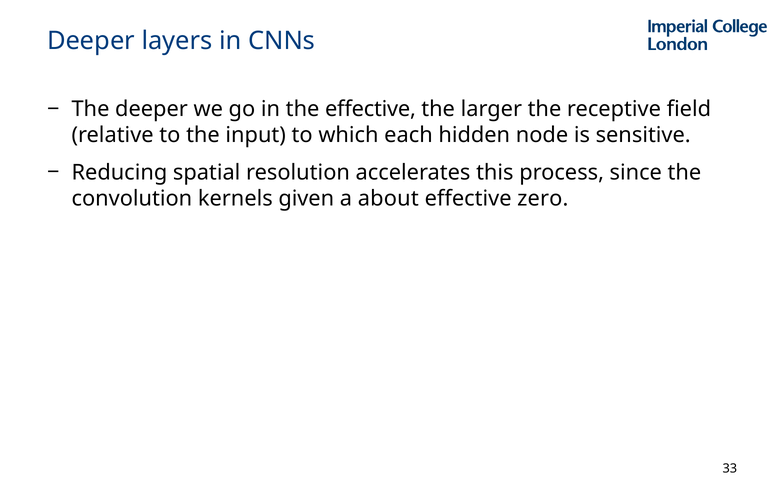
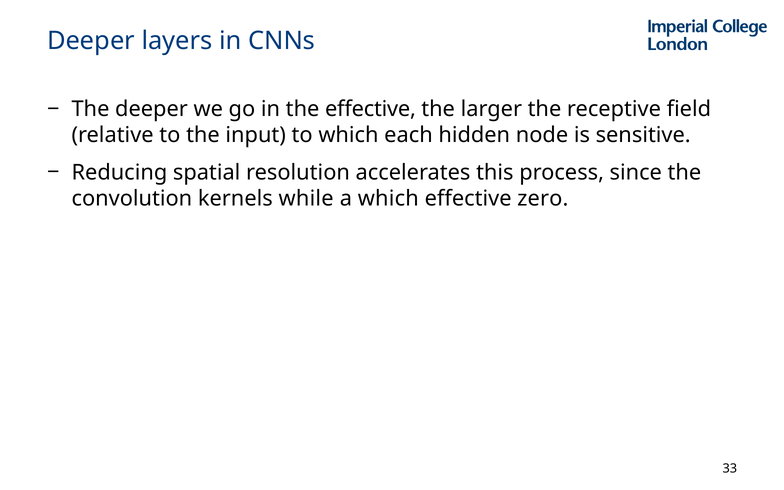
given: given -> while (306, 198)
a about: about -> which (388, 198)
